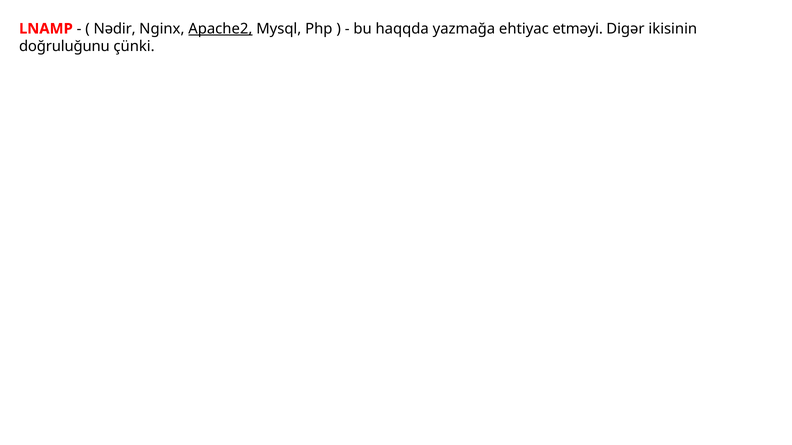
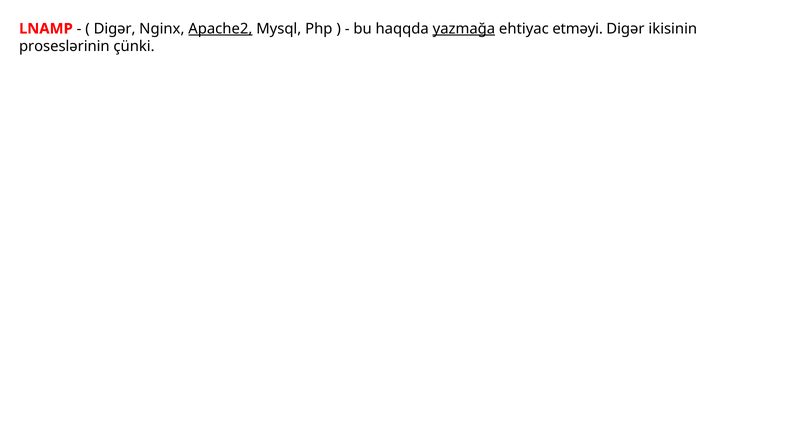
Nədir: Nədir -> Digər (115, 29)
yazmağa underline: none -> present (464, 29)
doğruluğunu: doğruluğunu -> proseslərinin (64, 47)
